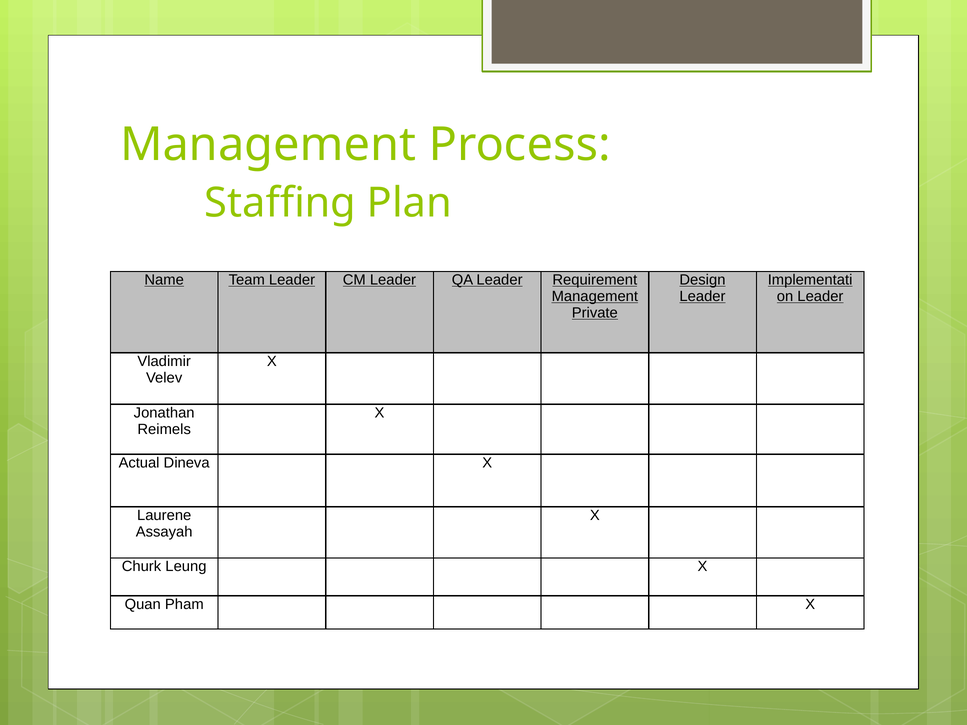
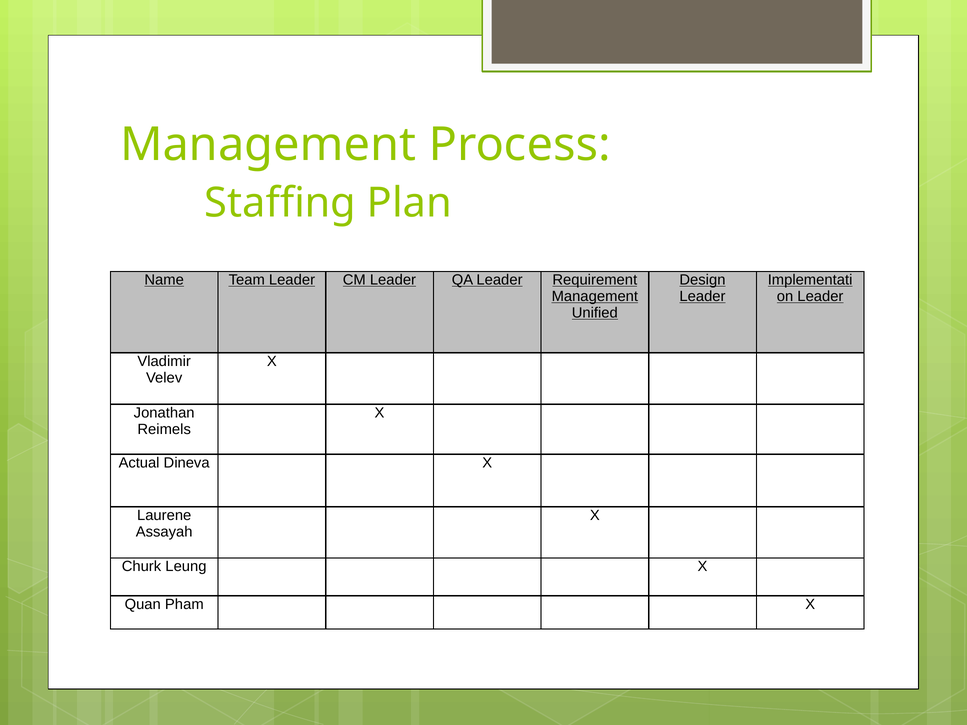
Private: Private -> Unified (595, 313)
